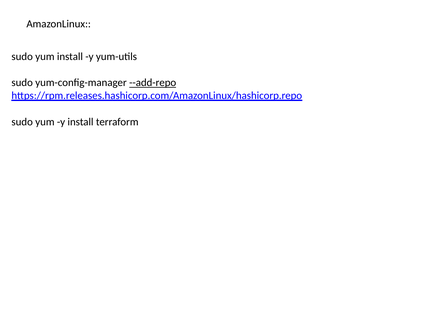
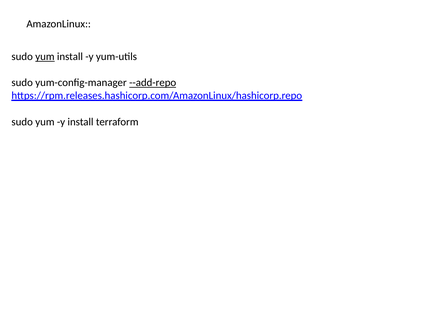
yum underline: none -> present (45, 56)
